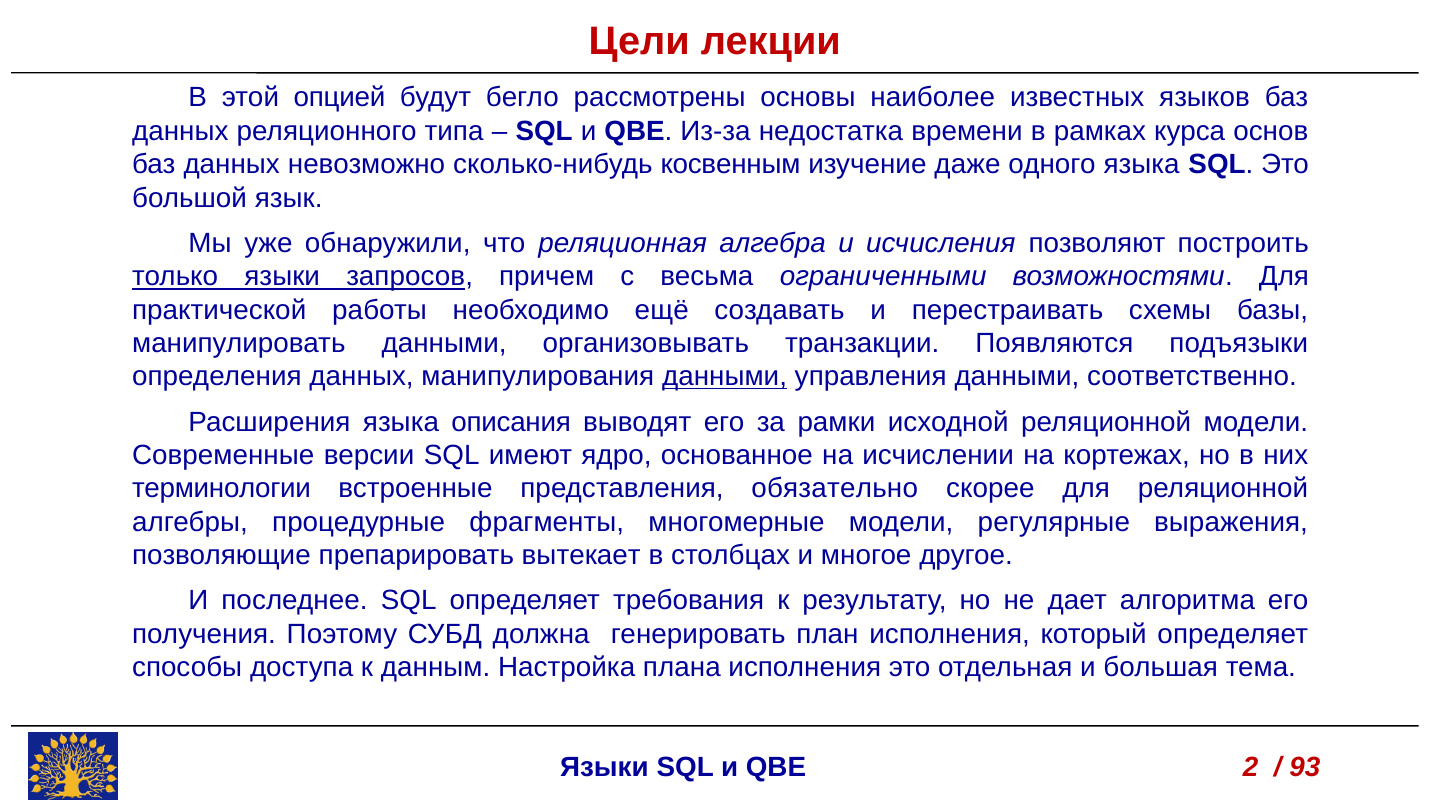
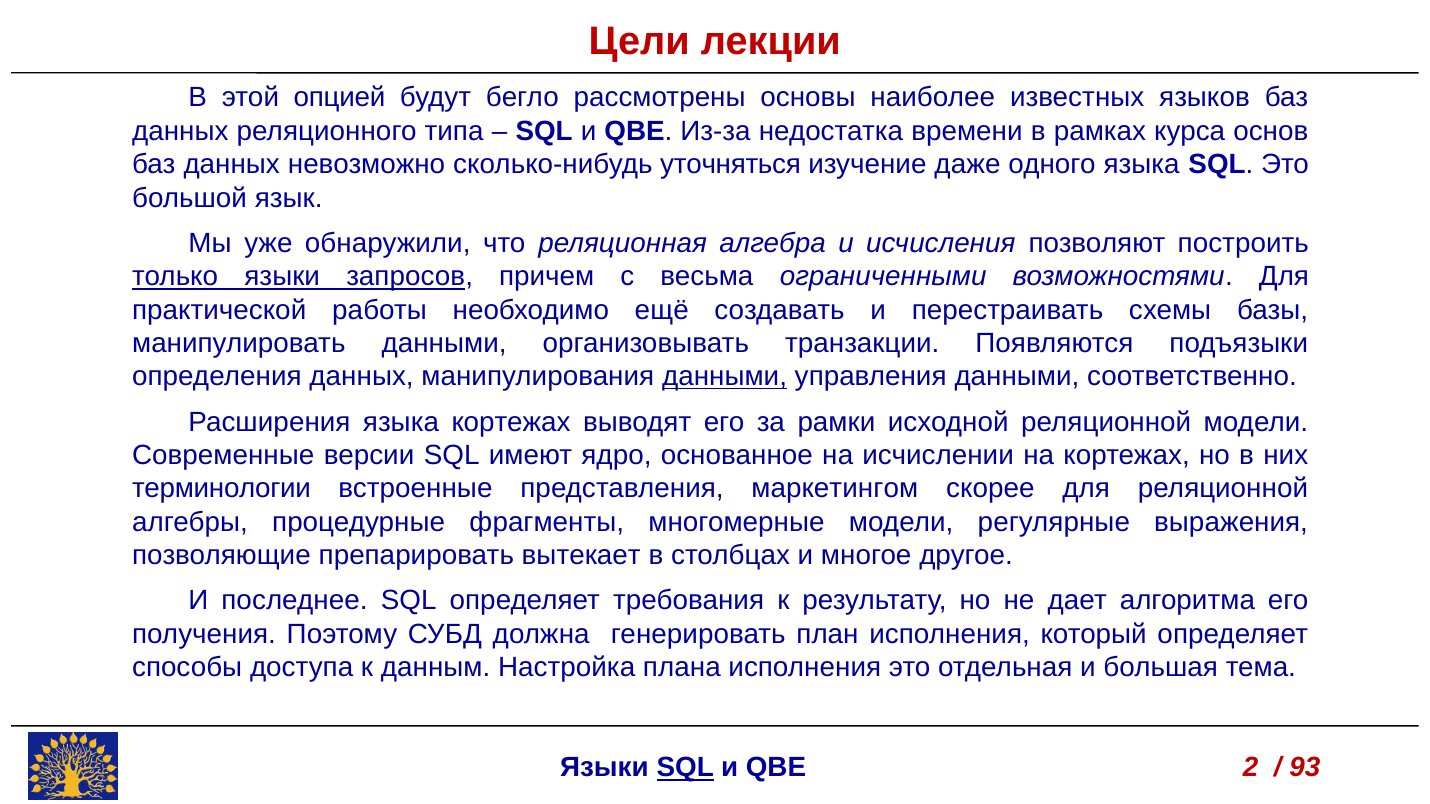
косвенным: косвенным -> уточняться (731, 165)
языка описания: описания -> кортежах (511, 422)
обязательно: обязательно -> маркетингом (835, 489)
SQL underline: none -> present (685, 768)
